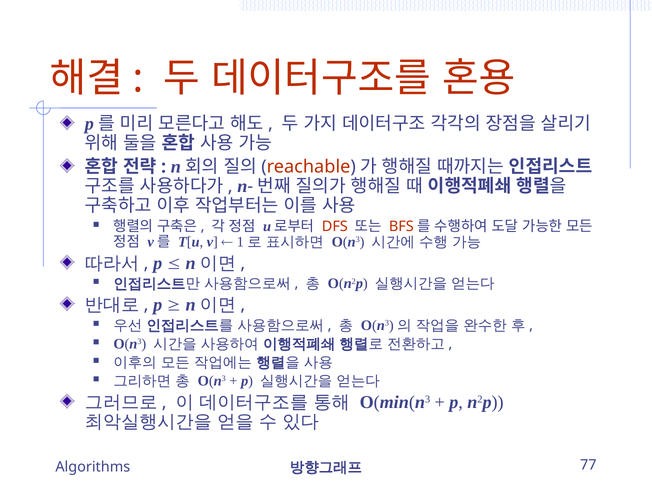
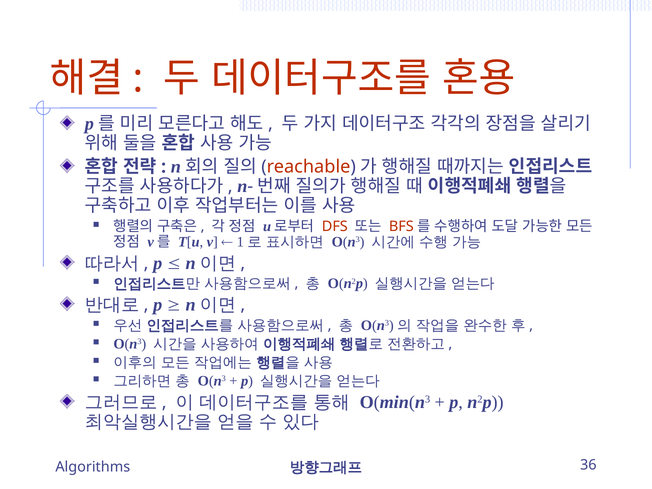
77: 77 -> 36 (588, 465)
